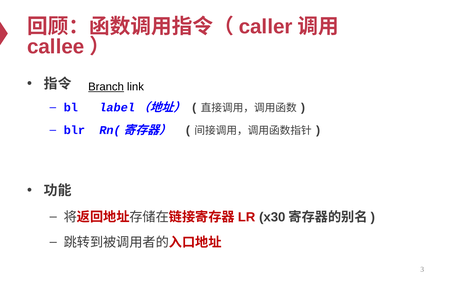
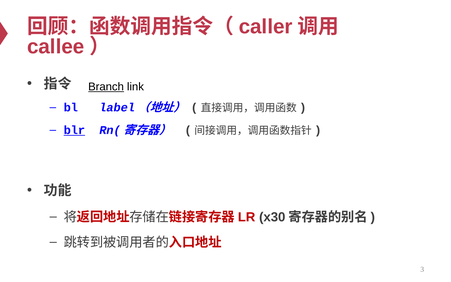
blr underline: none -> present (74, 130)
